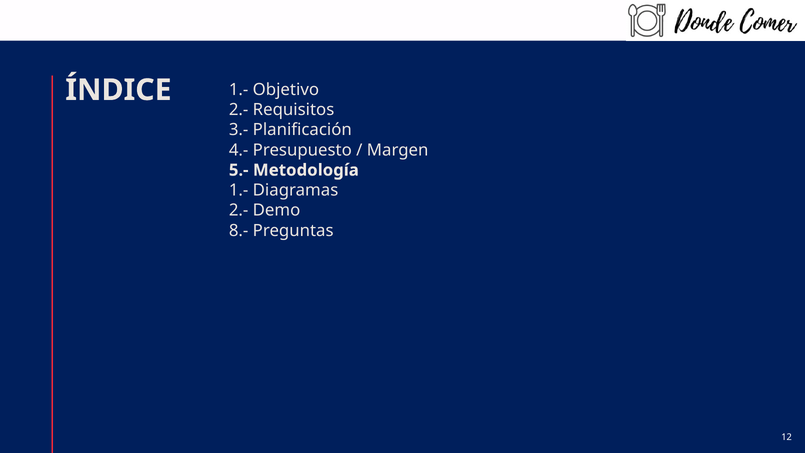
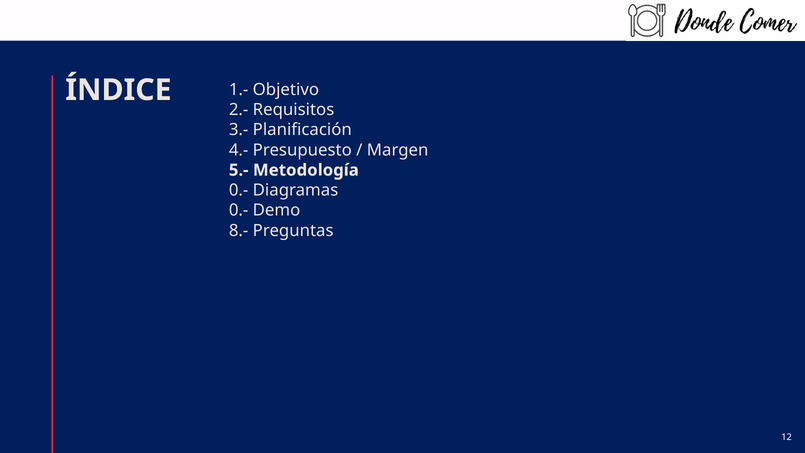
1.-: 1.- -> 0.- (239, 190)
2.-: 2.- -> 0.- (239, 210)
